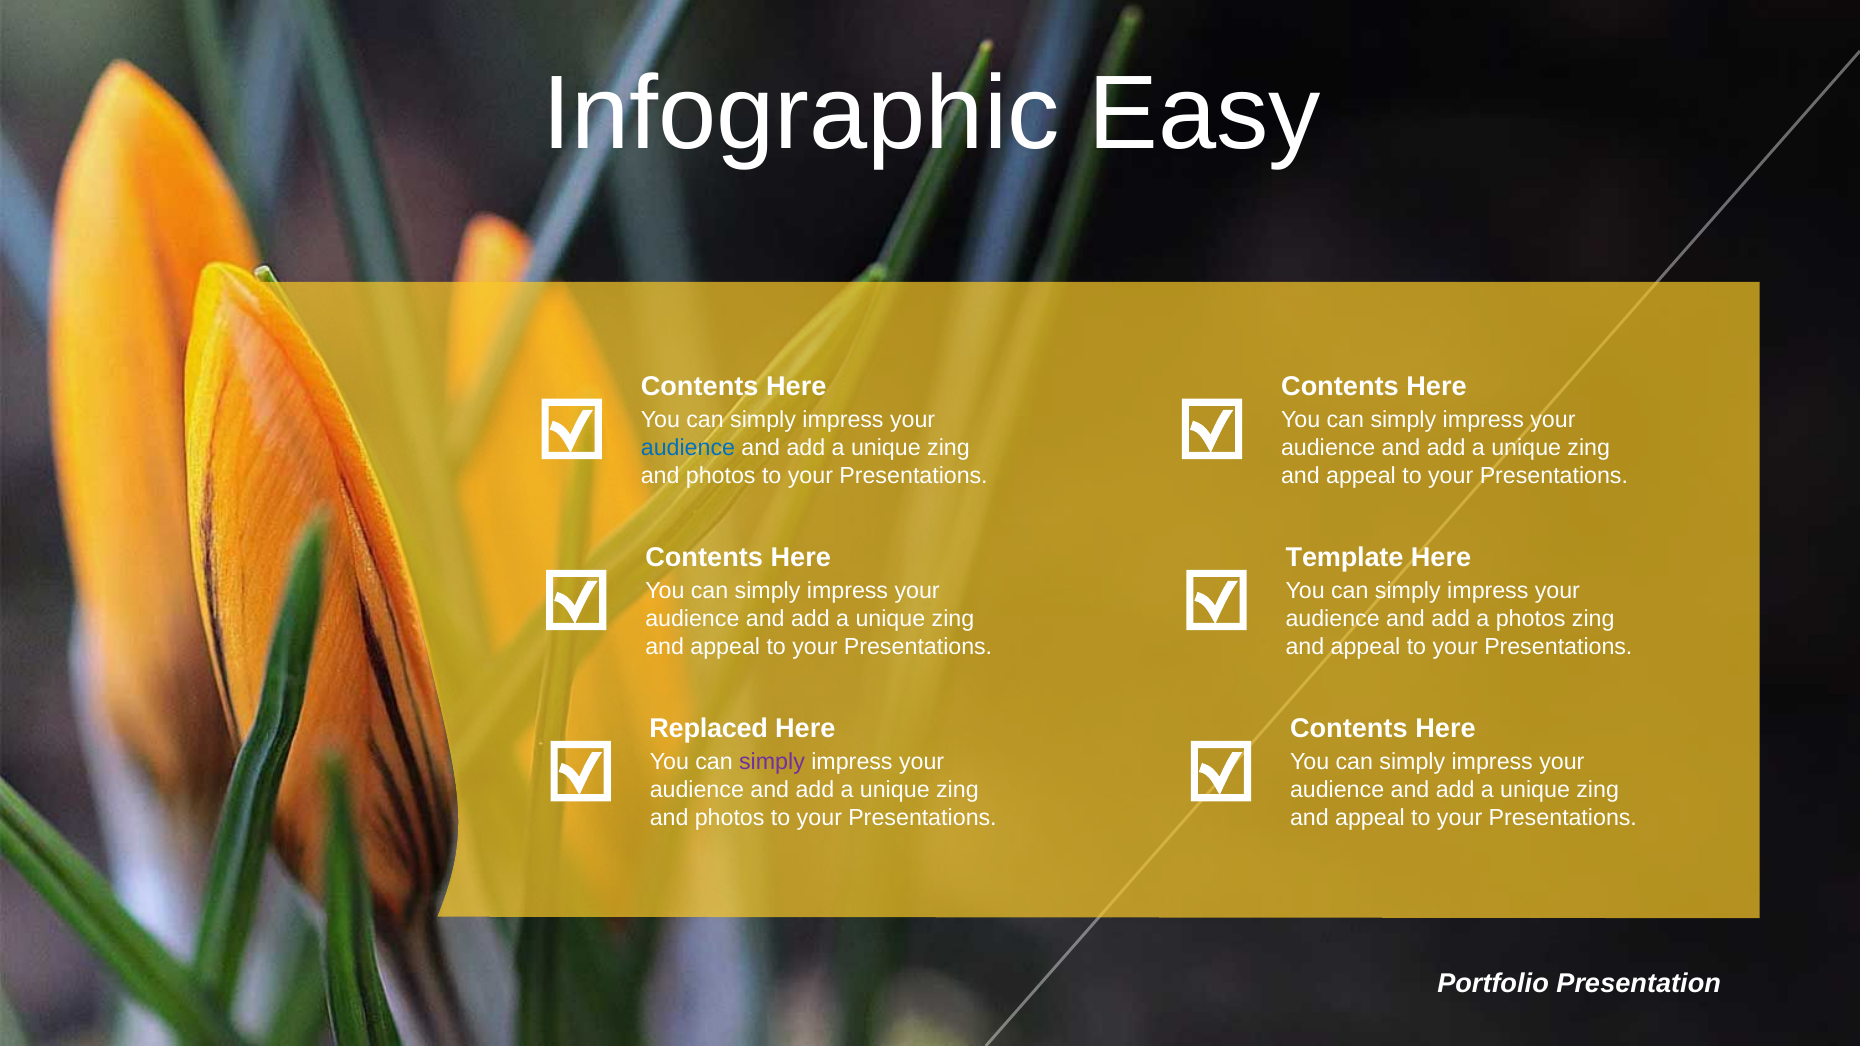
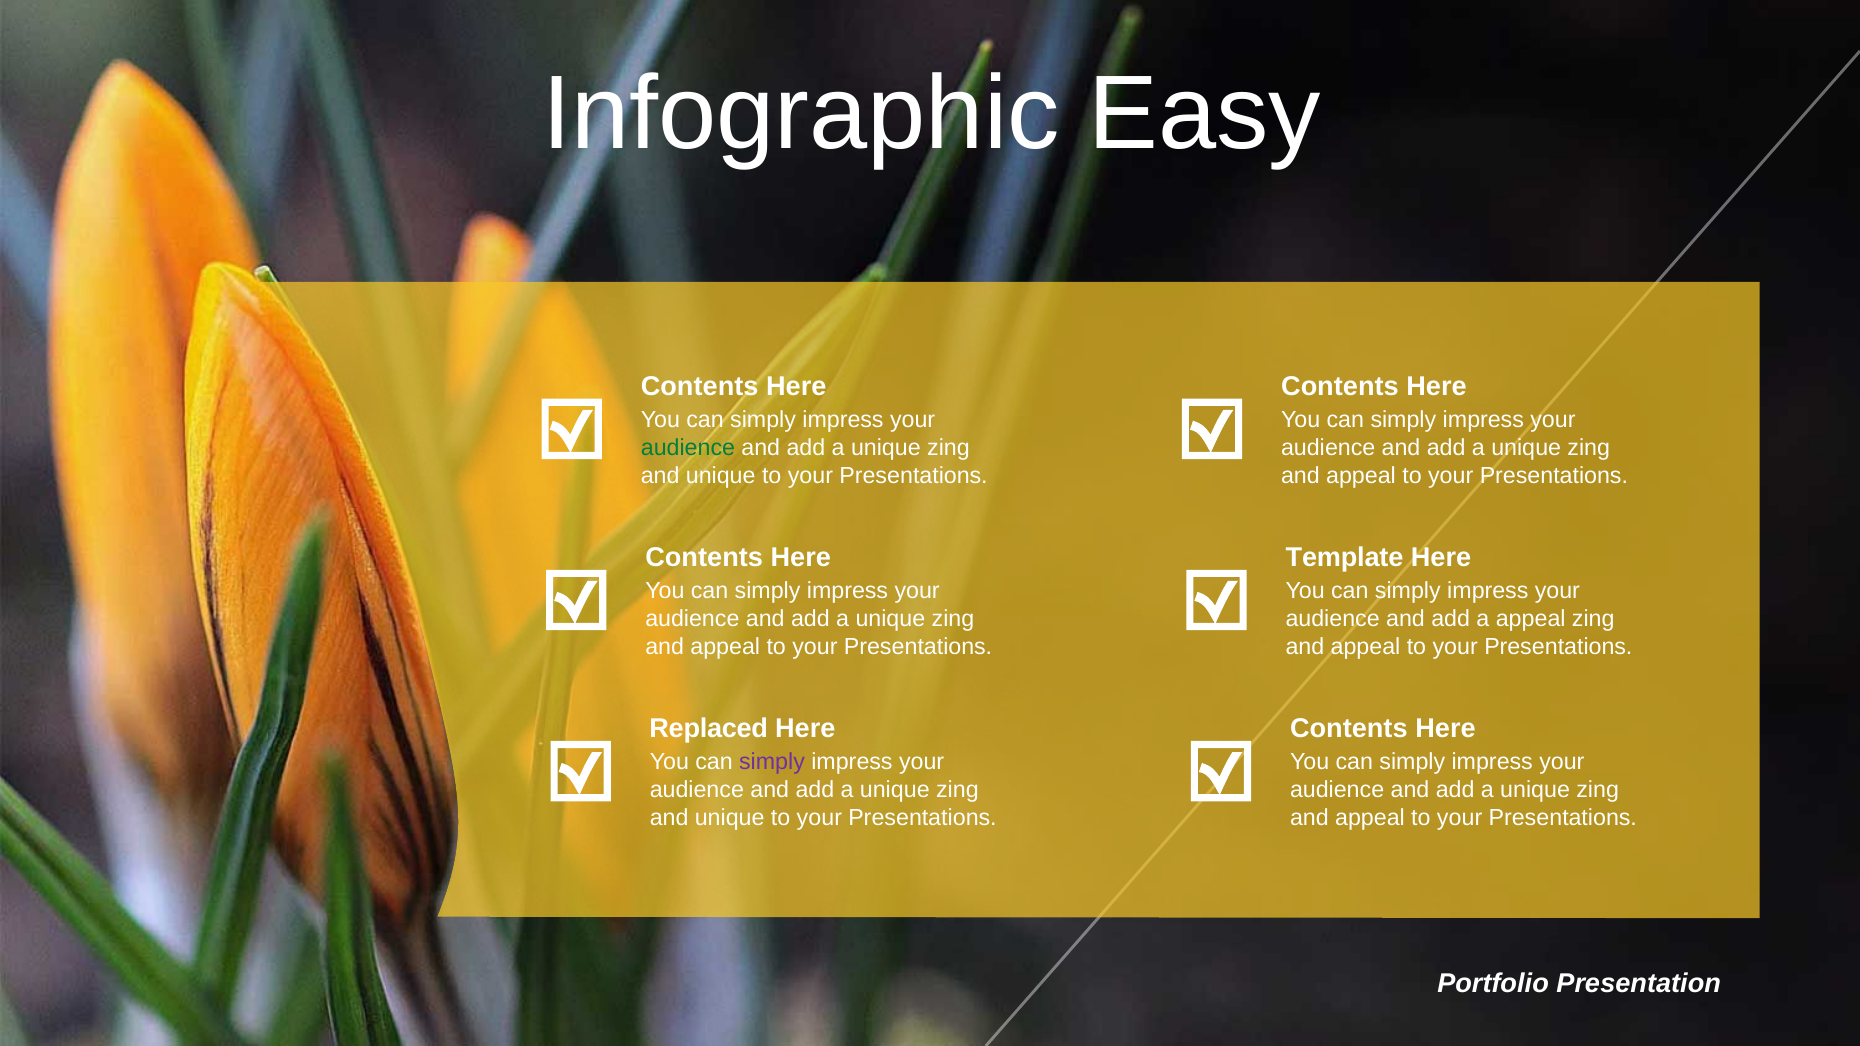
audience colour: blue -> green (688, 448)
photos: photos -> unique (721, 476)
a photos: photos -> appeal (1531, 619)
photos: photos -> unique (730, 818)
